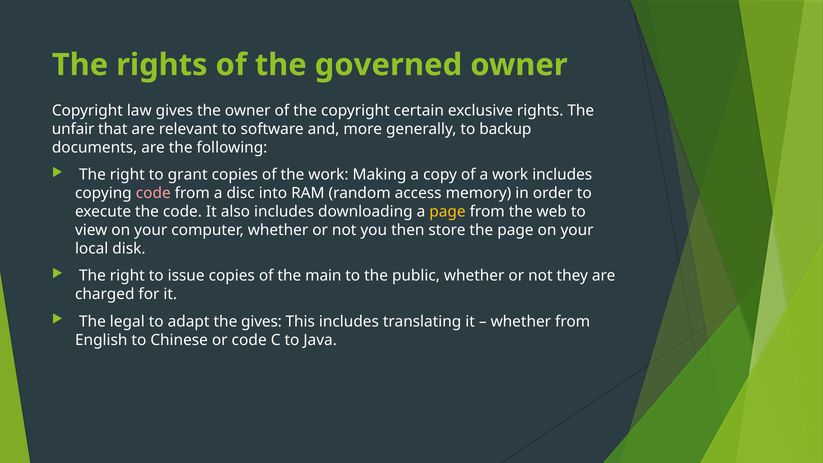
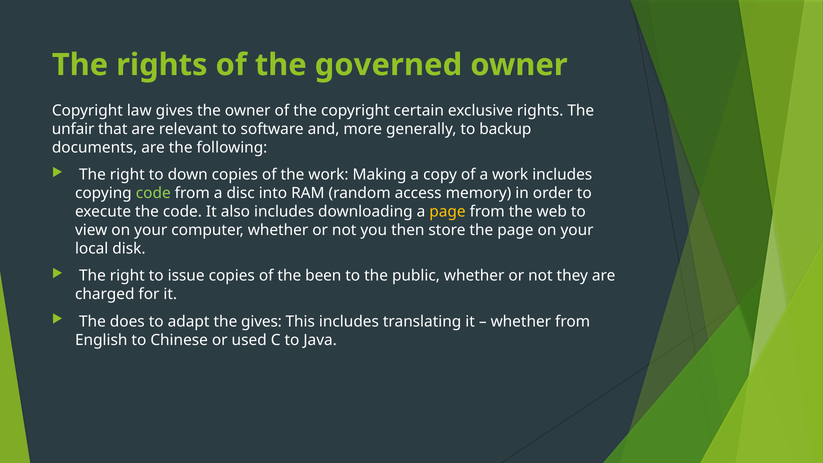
grant: grant -> down (188, 175)
code colour: pink -> light green (153, 193)
main: main -> been (323, 276)
legal: legal -> does (127, 321)
or code: code -> used (249, 340)
